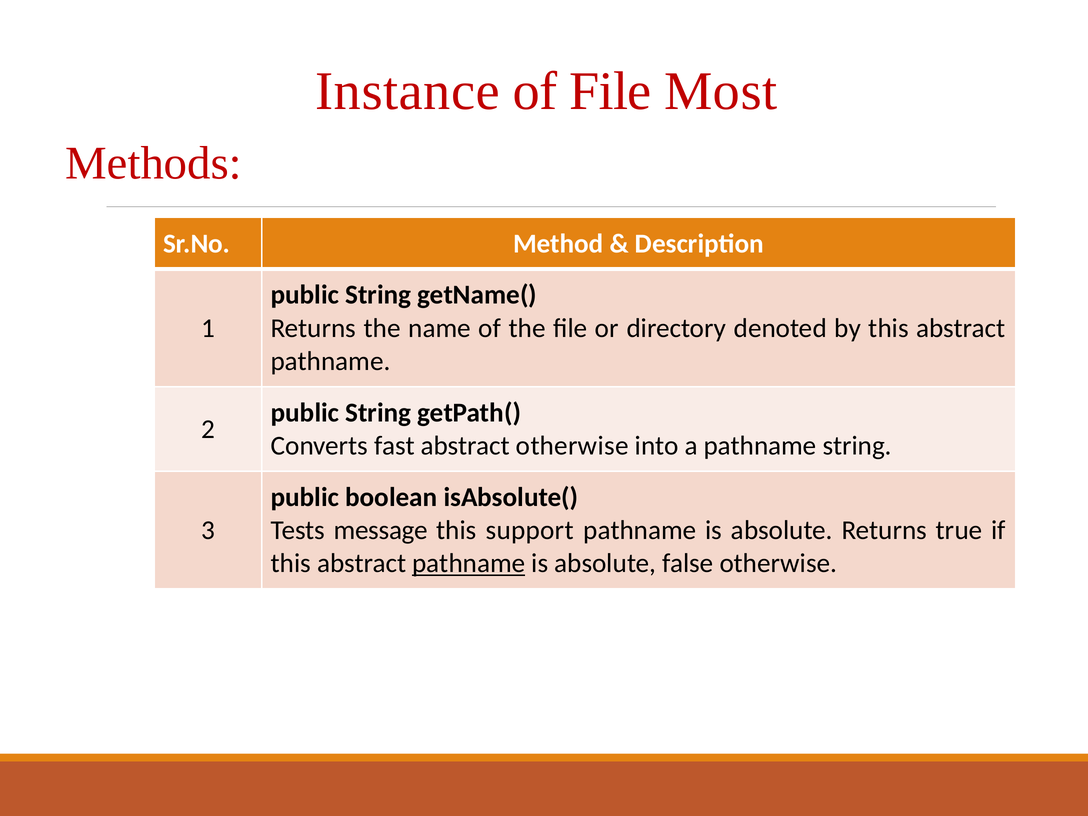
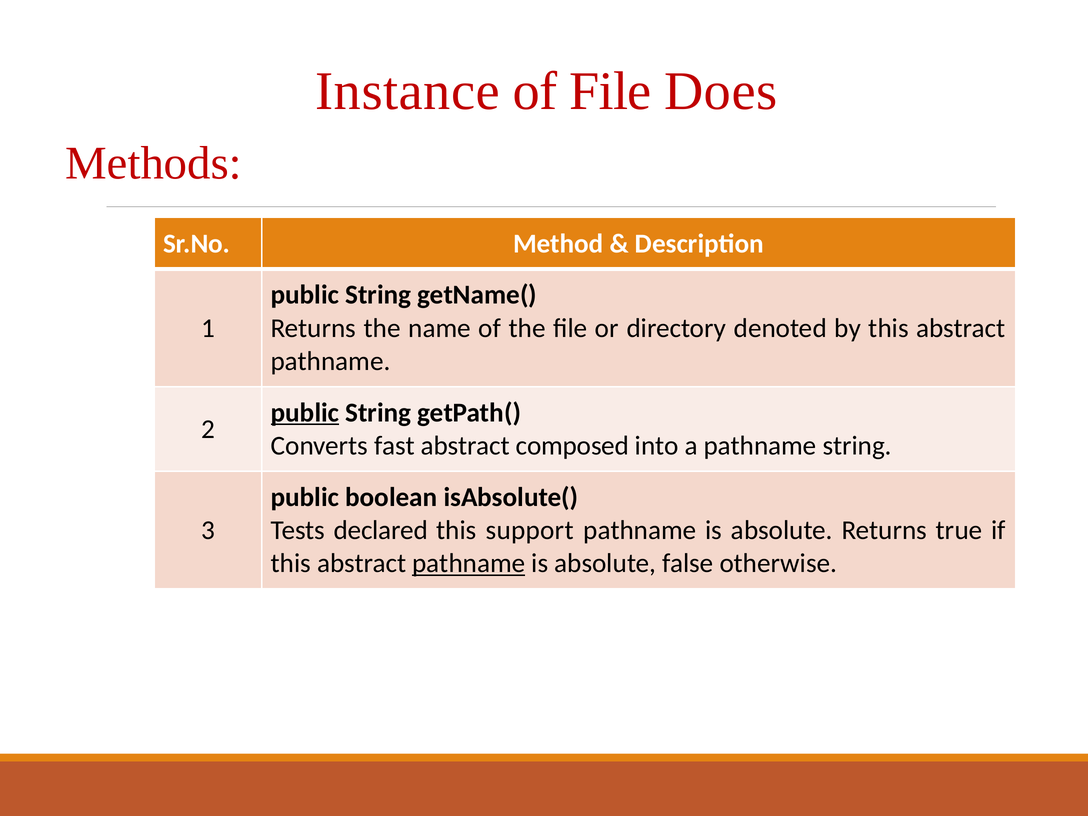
Most: Most -> Does (721, 91)
public underline: none -> present (305, 413)
abstract otherwise: otherwise -> composed (572, 446)
message: message -> declared (381, 530)
